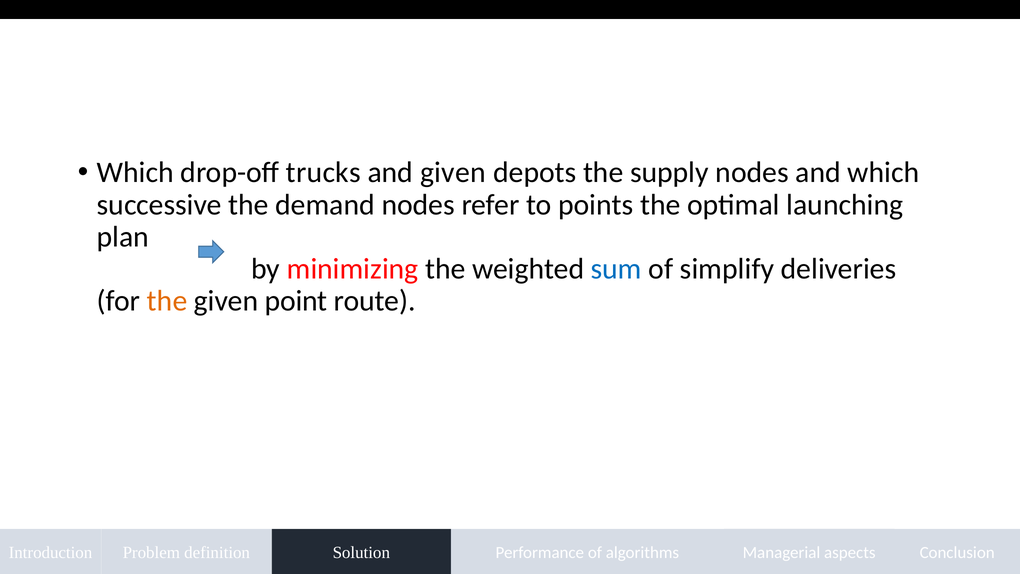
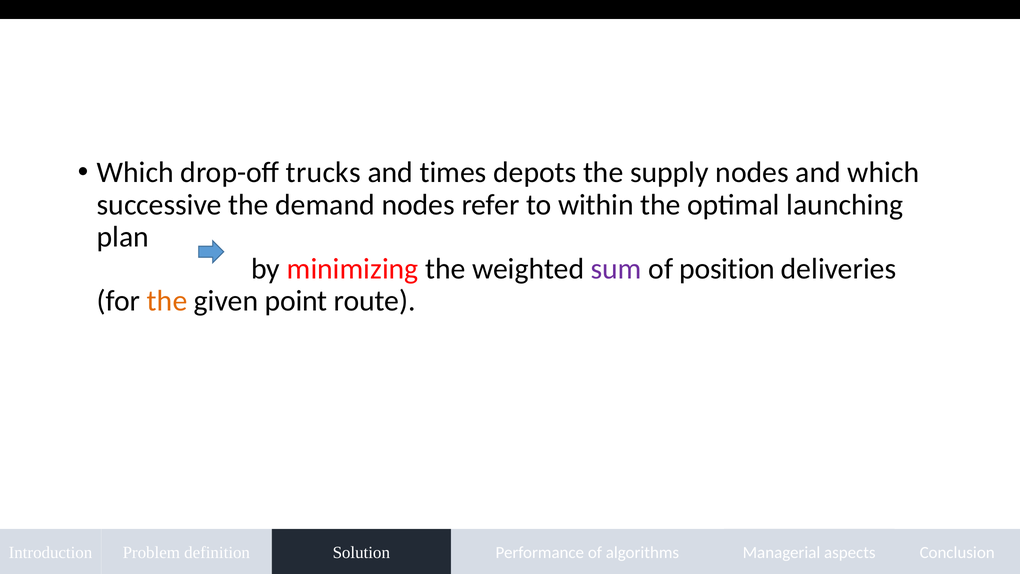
and given: given -> times (453, 172)
points: points -> within (596, 205)
sum colour: blue -> purple (616, 269)
simplify: simplify -> position (727, 269)
